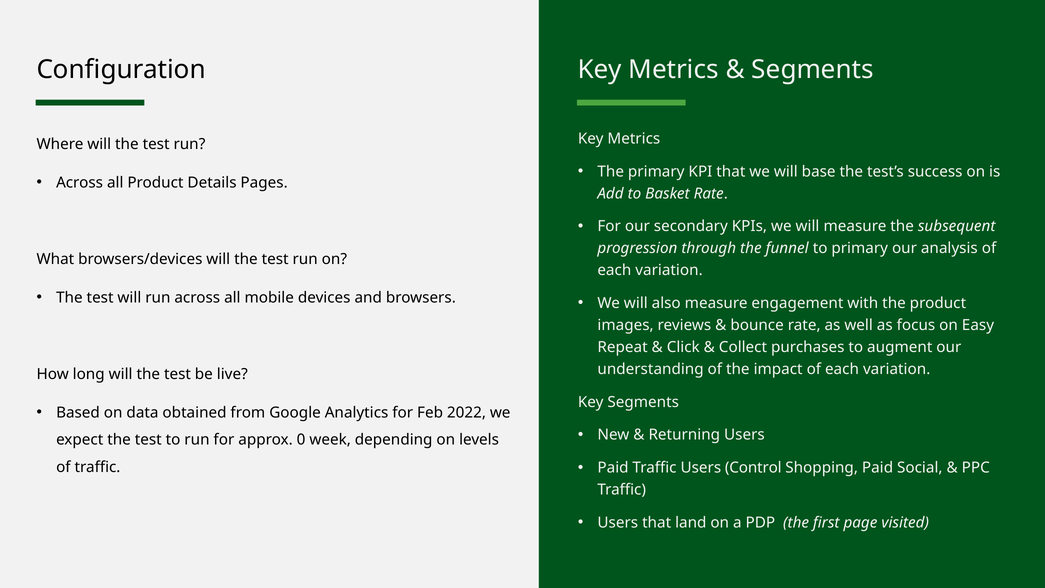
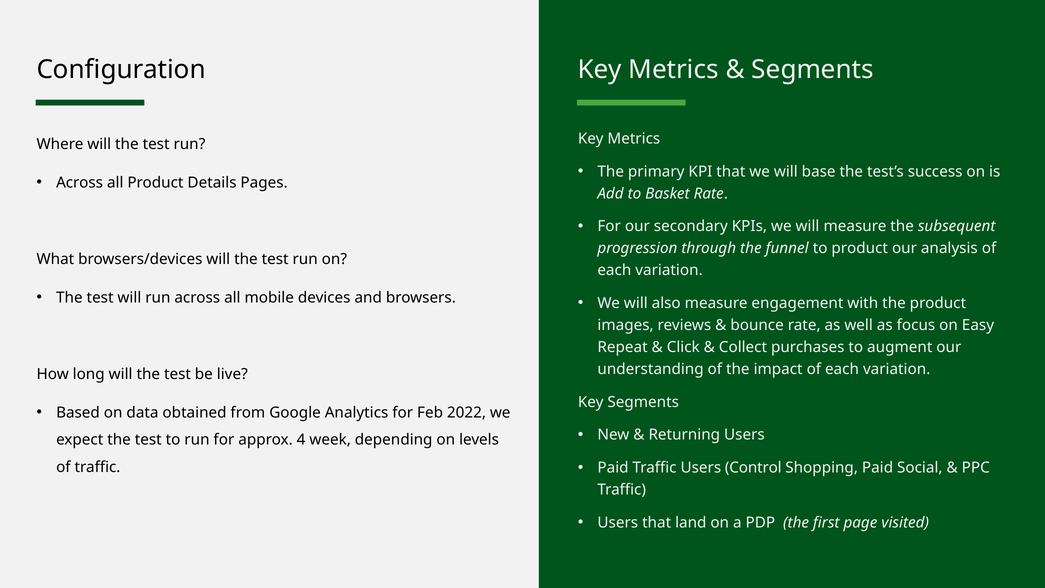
to primary: primary -> product (860, 248)
0: 0 -> 4 (301, 440)
